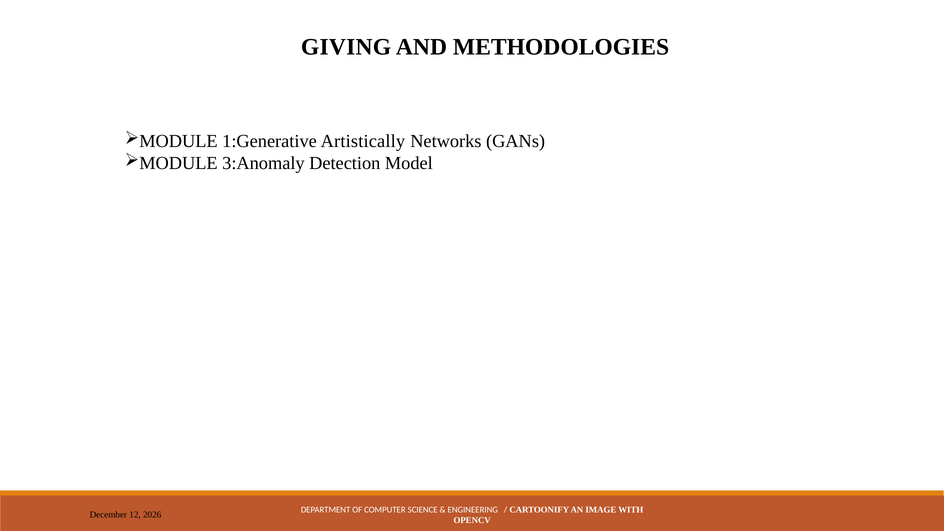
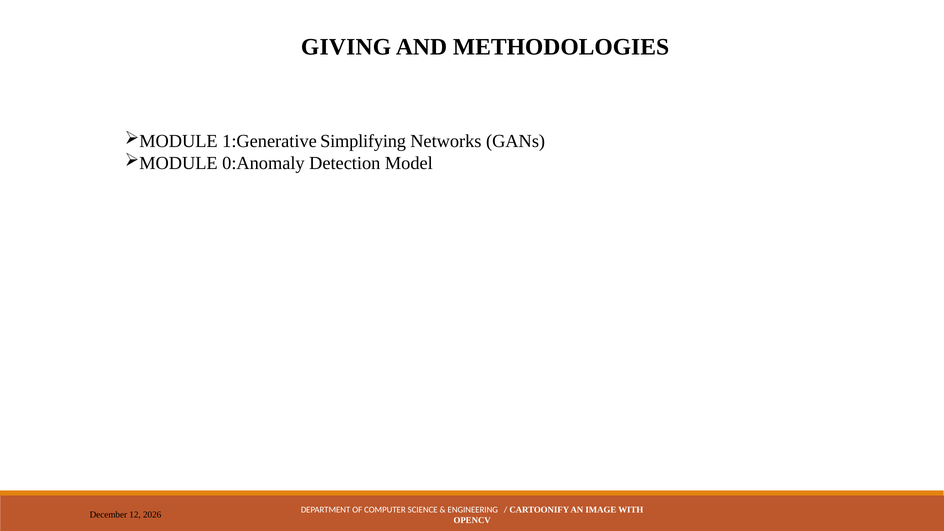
Artistically: Artistically -> Simplifying (363, 141)
3:Anomaly: 3:Anomaly -> 0:Anomaly (263, 163)
